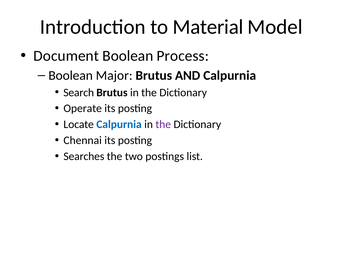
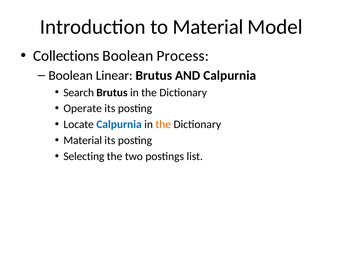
Document: Document -> Collections (66, 56)
Major: Major -> Linear (114, 76)
the colour: purple -> orange (163, 125)
Chennai: Chennai -> Material (83, 141)
Searches: Searches -> Selecting (84, 157)
